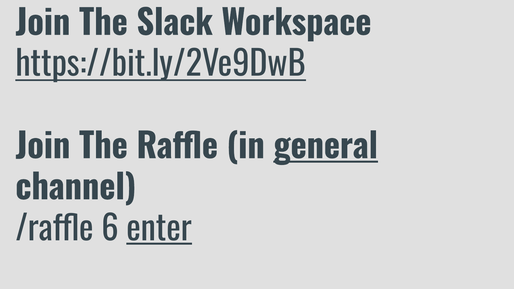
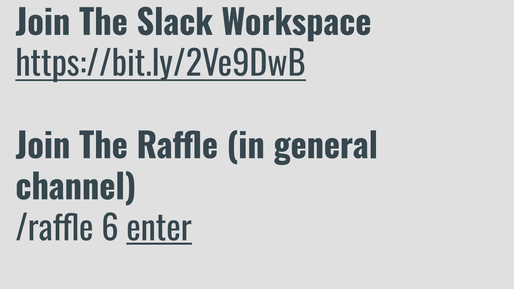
general underline: present -> none (326, 147)
